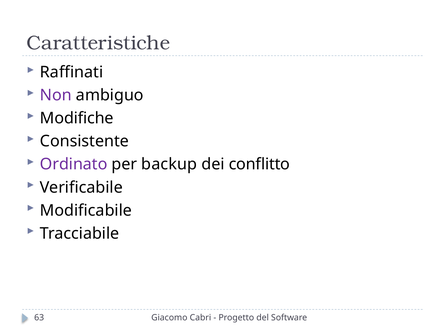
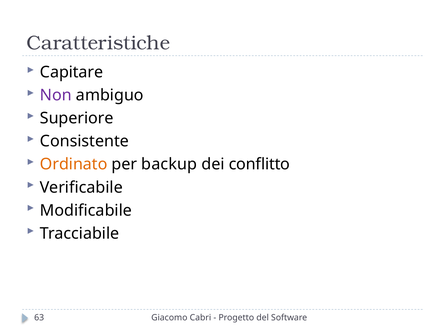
Raffinati: Raffinati -> Capitare (72, 72)
Modifiche: Modifiche -> Superiore (77, 118)
Ordinato colour: purple -> orange (74, 164)
